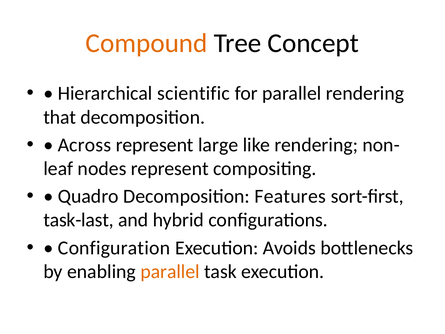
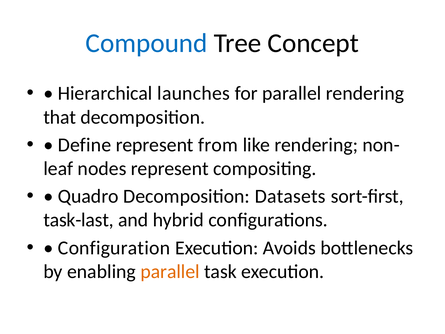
Compound colour: orange -> blue (147, 43)
scientific: scientific -> launches (194, 93)
Across: Across -> Define (84, 145)
large: large -> from (218, 145)
Features: Features -> Datasets (290, 196)
